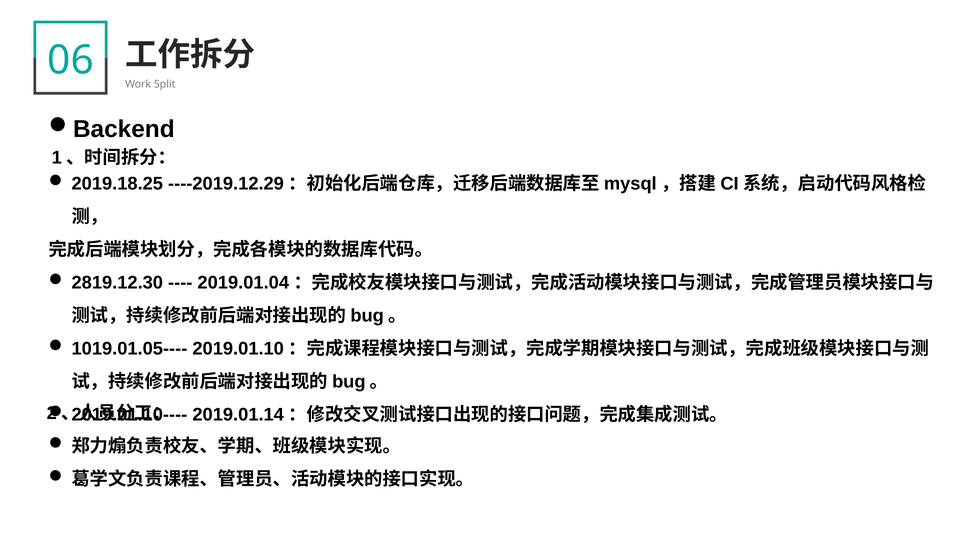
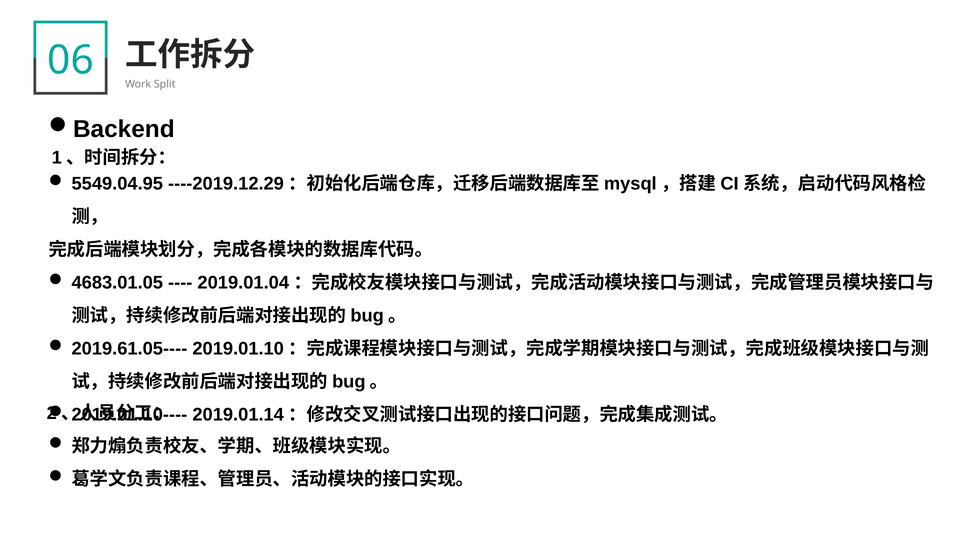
2019.18.25: 2019.18.25 -> 5549.04.95 (117, 184)
2819.12.30: 2819.12.30 -> 4683.01.05 (117, 283)
1019.01.05----: 1019.01.05---- -> 2019.61.05---- (129, 349)
